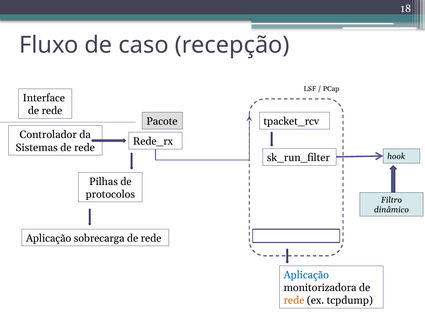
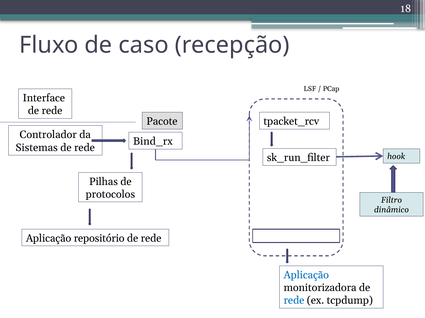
Rede_rx: Rede_rx -> Bind_rx (153, 142)
sobrecarga: sobrecarga -> repositório (99, 239)
rede colour: orange -> blue (294, 301)
